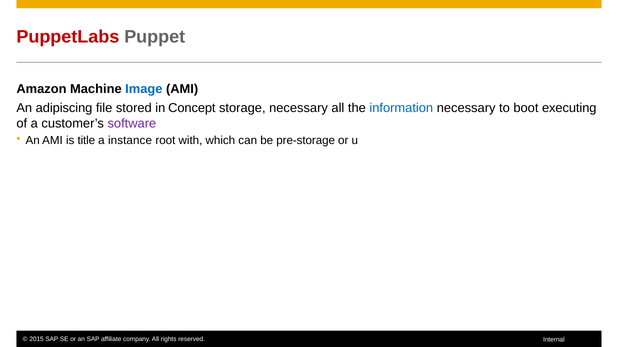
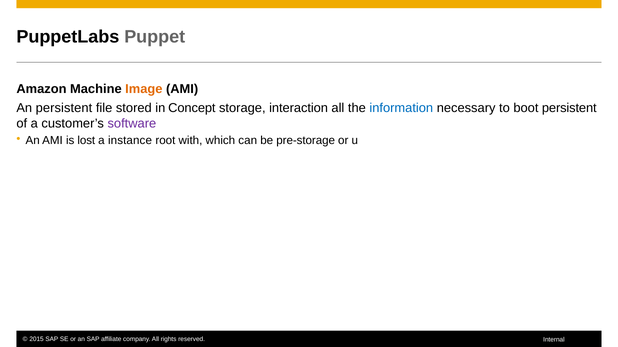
PuppetLabs colour: red -> black (68, 37)
Image colour: blue -> orange (144, 89)
An adipiscing: adipiscing -> persistent (64, 108)
storage necessary: necessary -> interaction (299, 108)
boot executing: executing -> persistent (569, 108)
title: title -> lost (86, 141)
